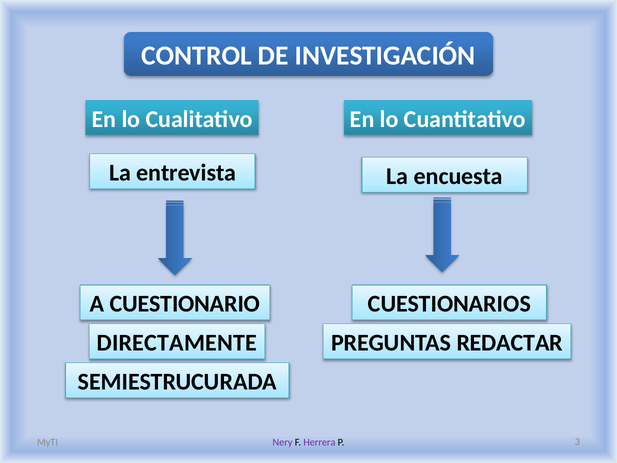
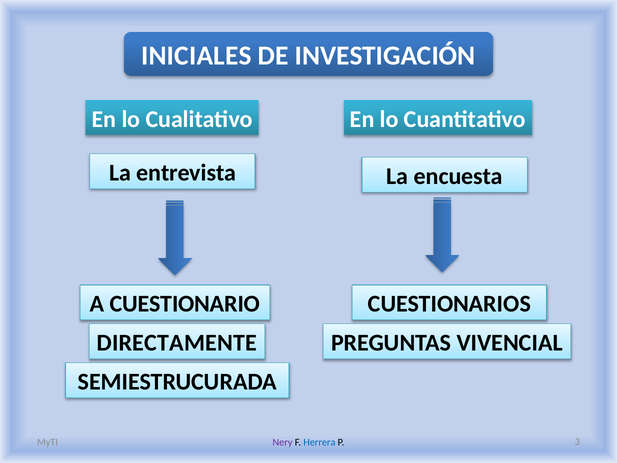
CONTROL: CONTROL -> INICIALES (196, 56)
REDACTAR: REDACTAR -> VIVENCIAL (510, 343)
Herrera colour: purple -> blue (319, 442)
